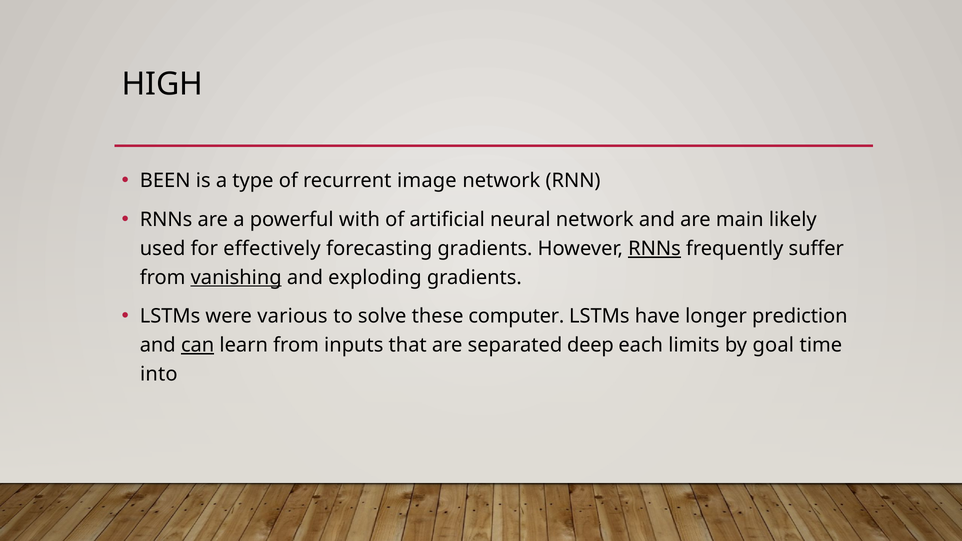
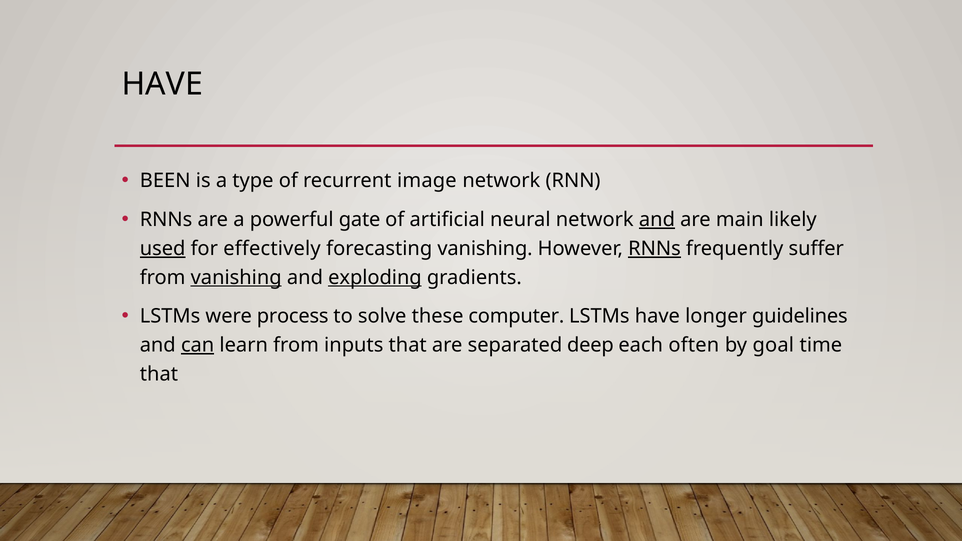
HIGH: HIGH -> HAVE (162, 84)
with: with -> gate (360, 220)
and underline: none -> present (657, 220)
used underline: none -> present (163, 249)
forecasting gradients: gradients -> vanishing (485, 249)
exploding underline: none -> present (375, 277)
various: various -> process (293, 316)
prediction: prediction -> guidelines (800, 316)
limits: limits -> often (694, 345)
into: into -> that (159, 374)
